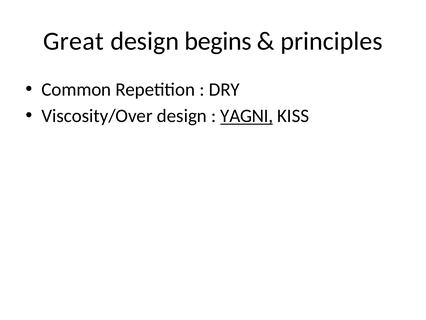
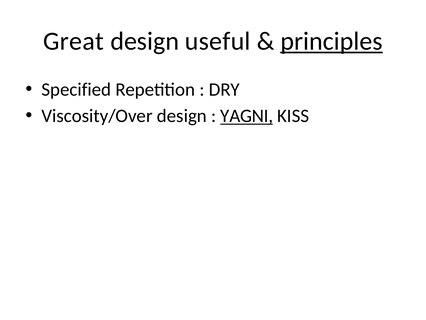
begins: begins -> useful (218, 41)
principles underline: none -> present (331, 41)
Common: Common -> Specified (76, 89)
